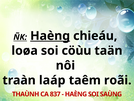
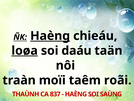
loøa underline: none -> present (25, 50)
cöùu: cöùu -> daáu (76, 50)
laáp: laáp -> moïi (52, 80)
